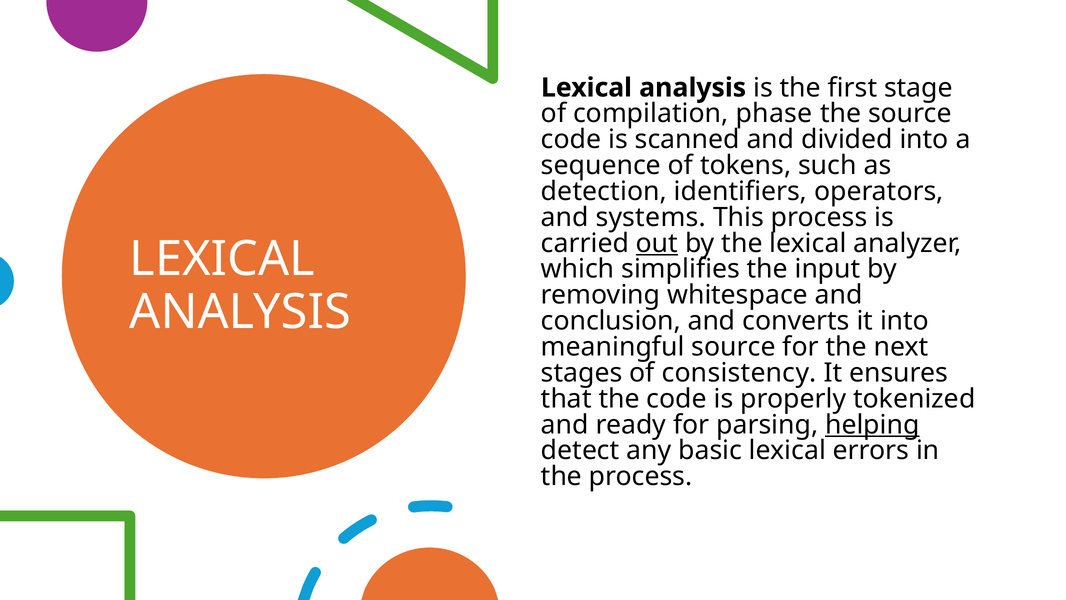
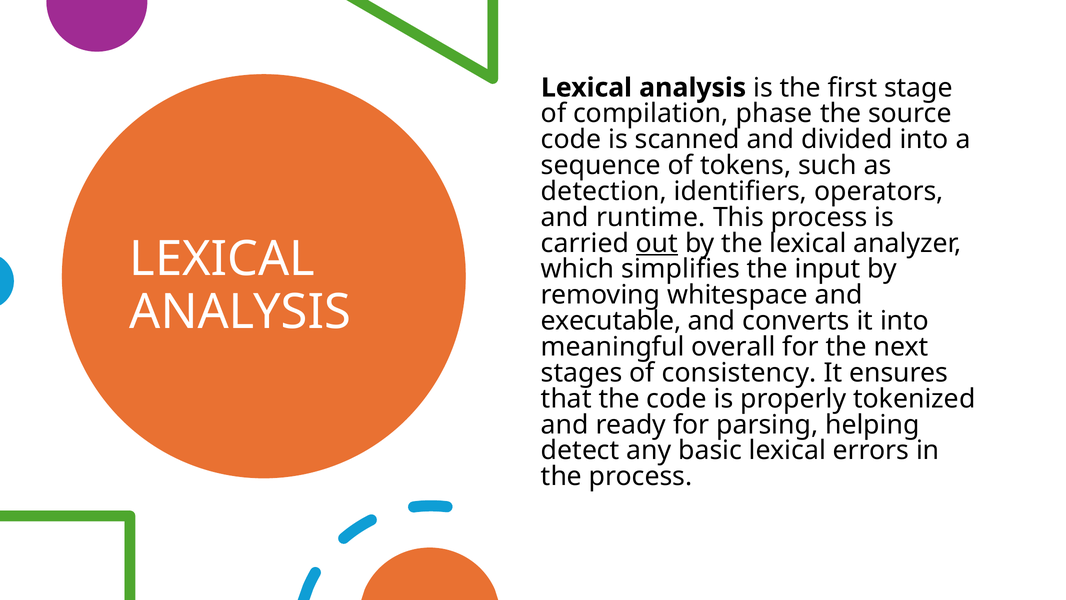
systems: systems -> runtime (651, 217)
conclusion: conclusion -> executable (611, 321)
meaningful source: source -> overall (733, 347)
helping underline: present -> none (872, 424)
